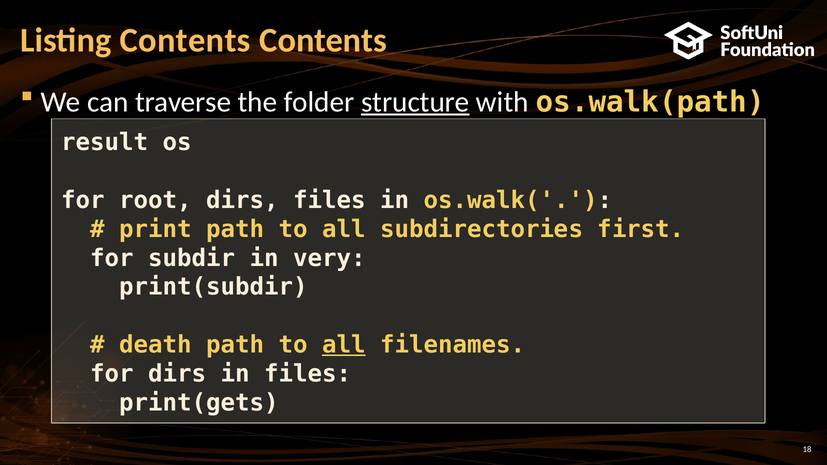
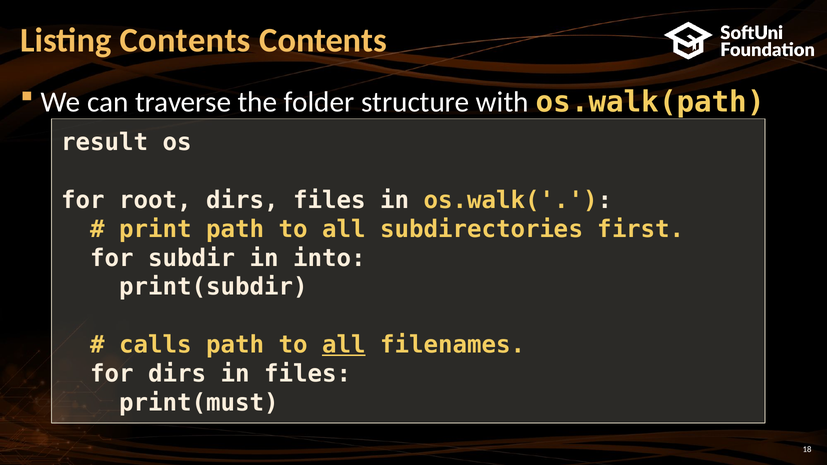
structure underline: present -> none (415, 102)
very: very -> into (329, 258)
death: death -> calls (155, 345)
print(gets: print(gets -> print(must (199, 403)
